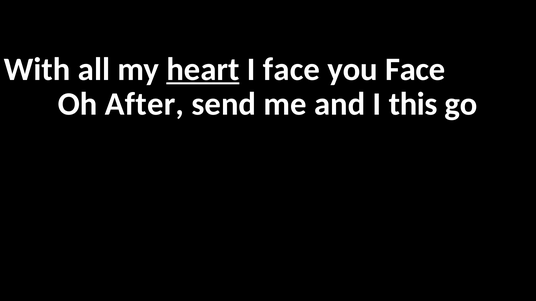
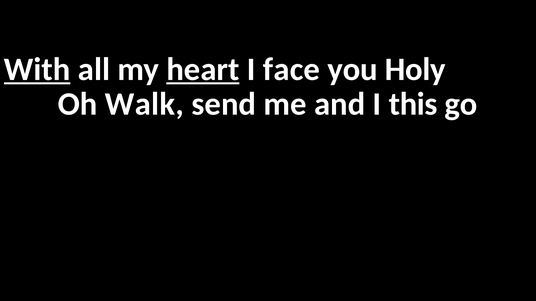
With underline: none -> present (37, 70)
you Face: Face -> Holy (415, 70)
After: After -> Walk (144, 104)
